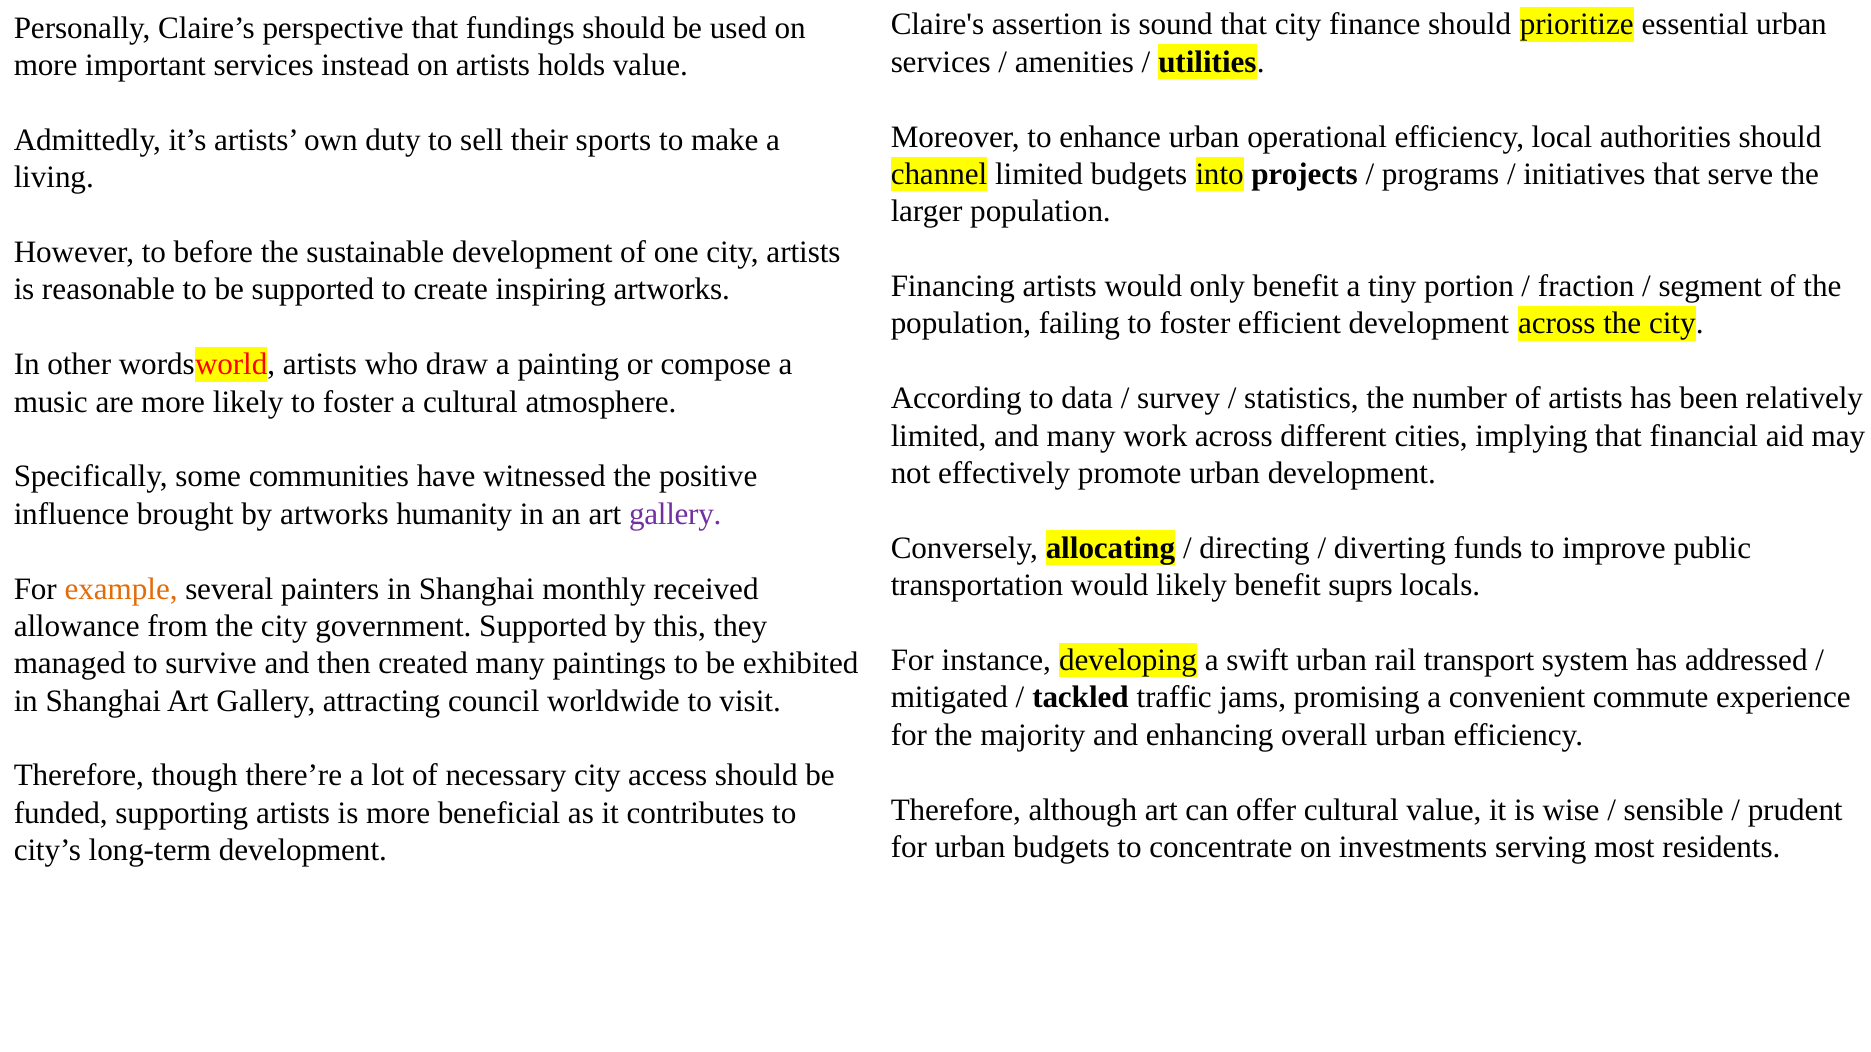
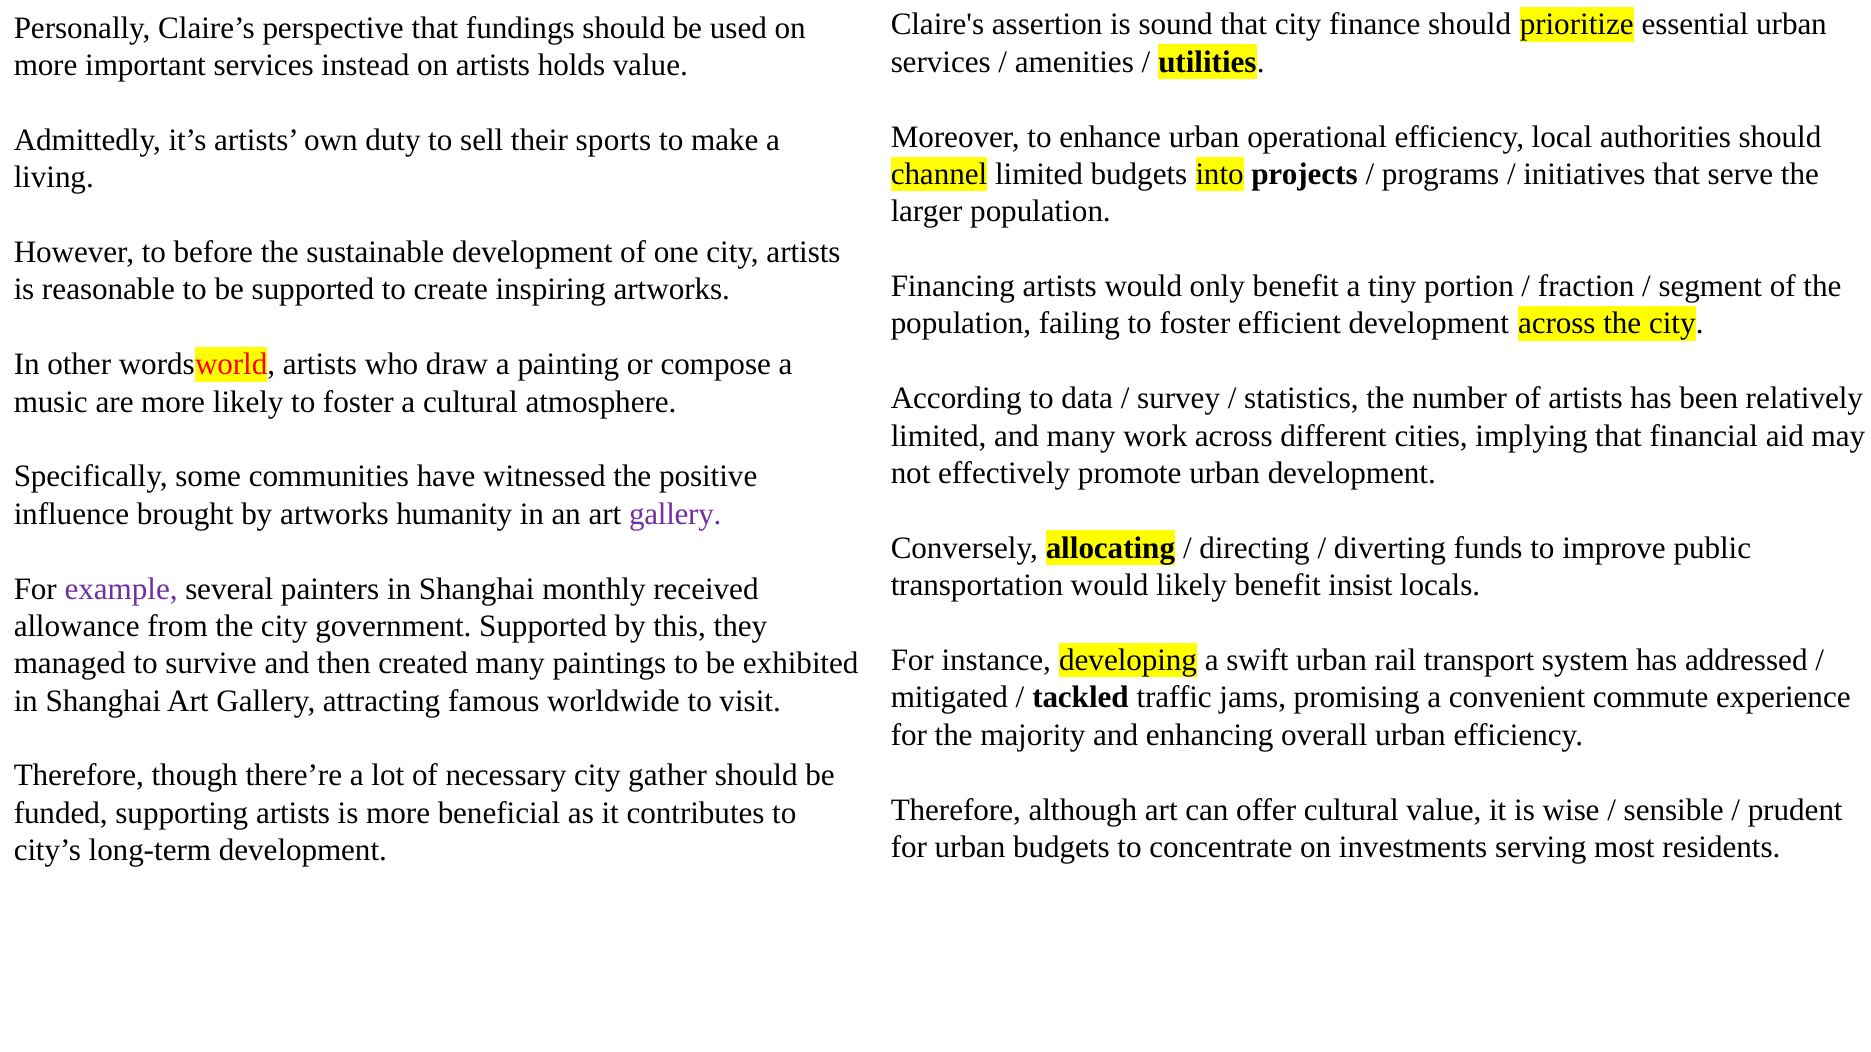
suprs: suprs -> insist (1361, 586)
example colour: orange -> purple (121, 589)
council: council -> famous (494, 701)
access: access -> gather (668, 776)
